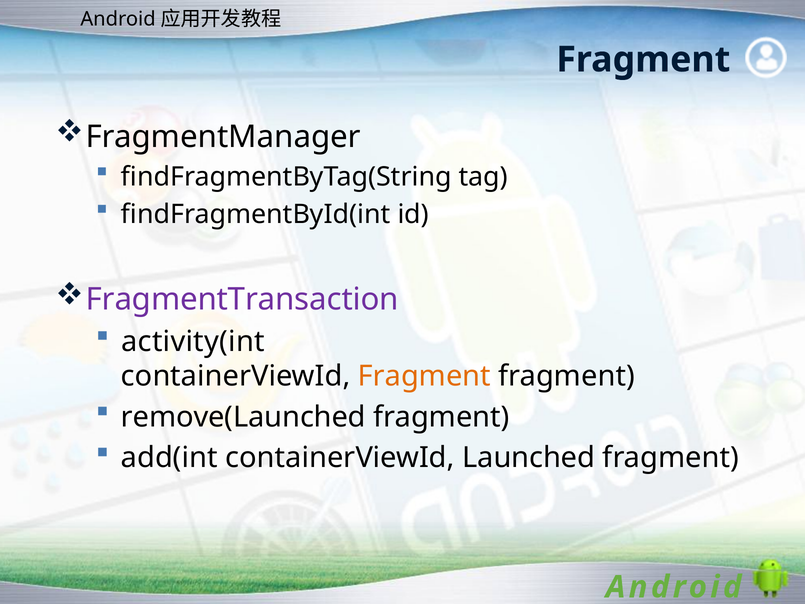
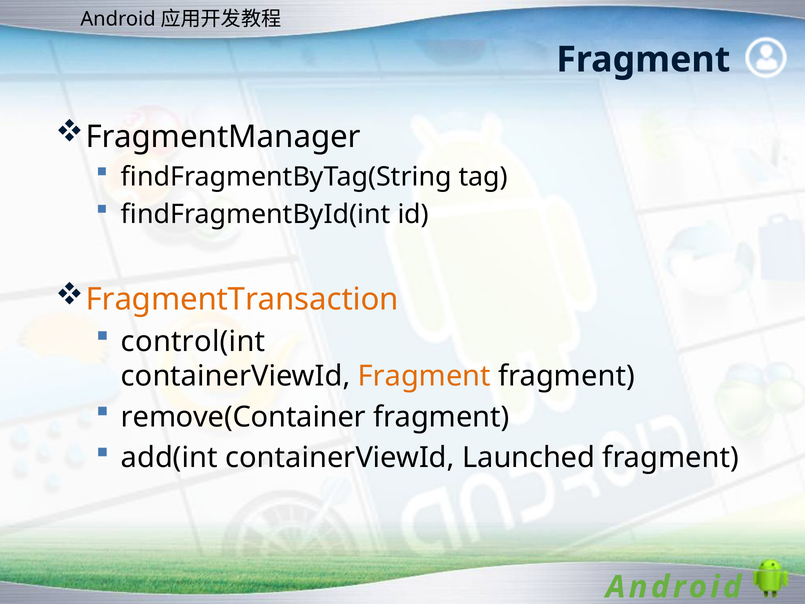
FragmentTransaction colour: purple -> orange (242, 299)
activity(int: activity(int -> control(int (193, 341)
remove(Launched: remove(Launched -> remove(Container (243, 417)
